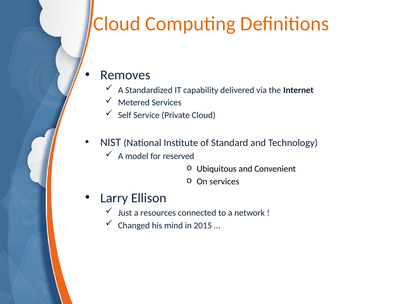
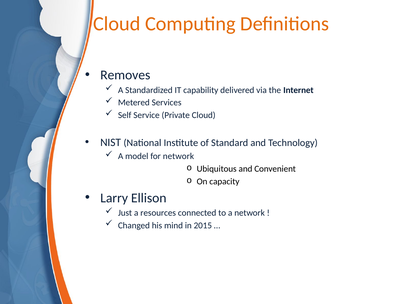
for reserved: reserved -> network (178, 156)
On services: services -> capacity (224, 182)
